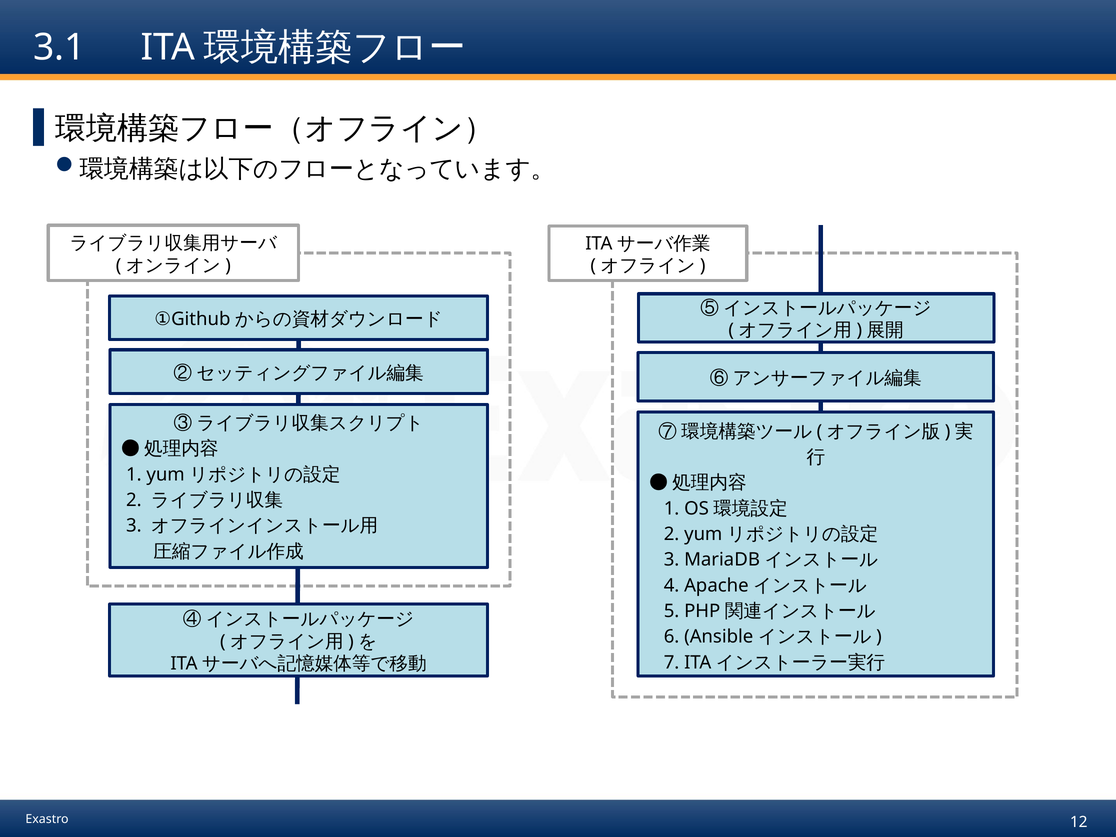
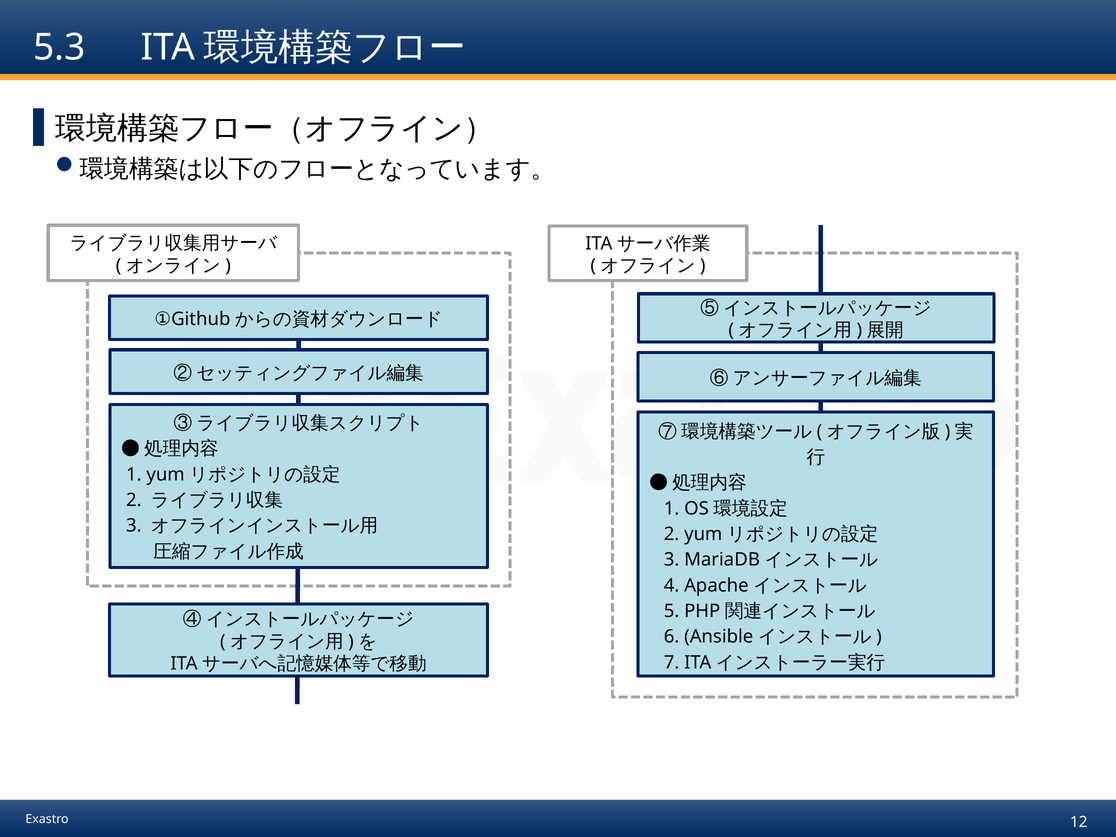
3.1: 3.1 -> 5.3 (59, 47)
